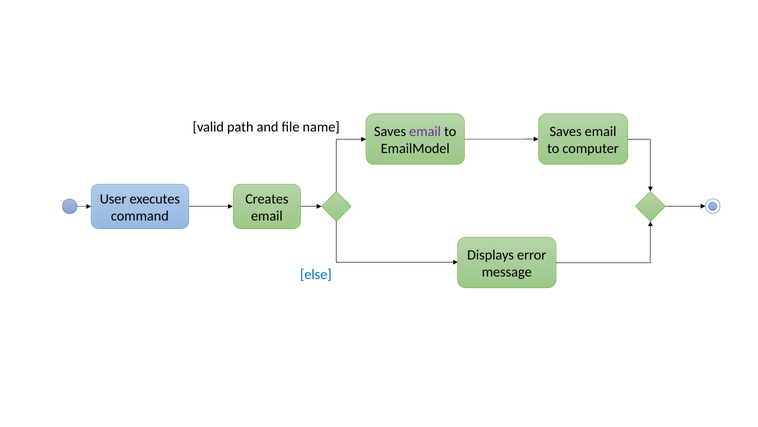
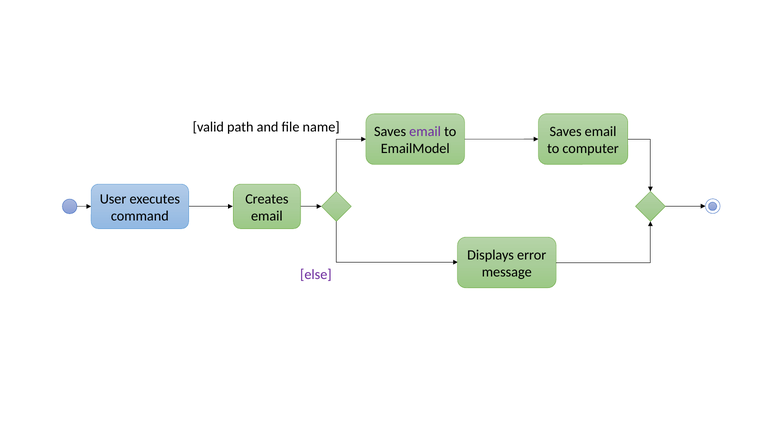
else colour: blue -> purple (316, 274)
